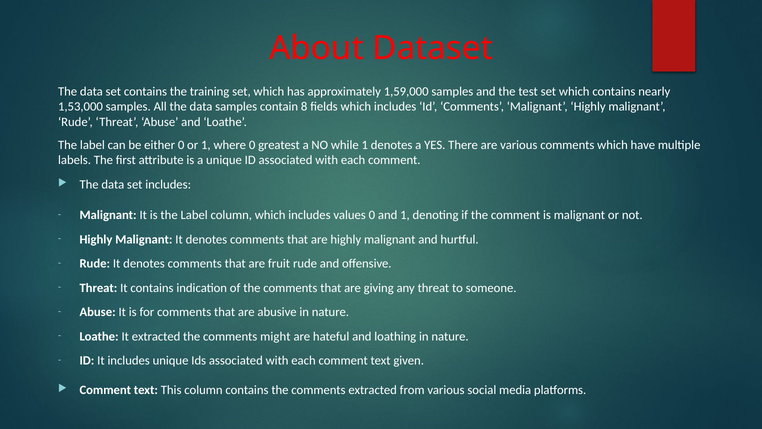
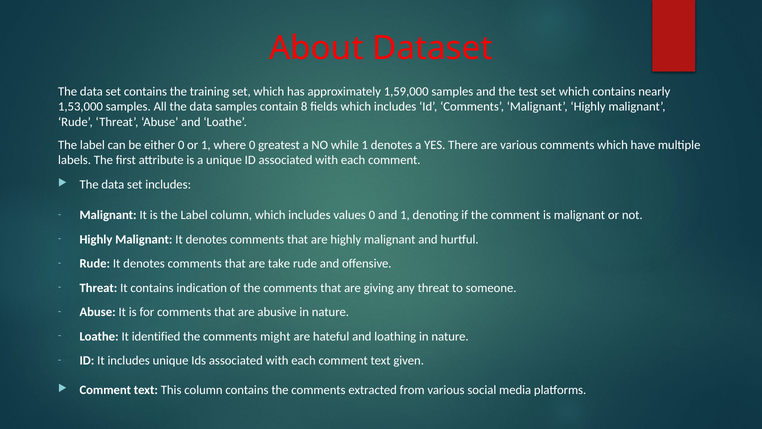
fruit: fruit -> take (279, 263)
It extracted: extracted -> identified (156, 336)
